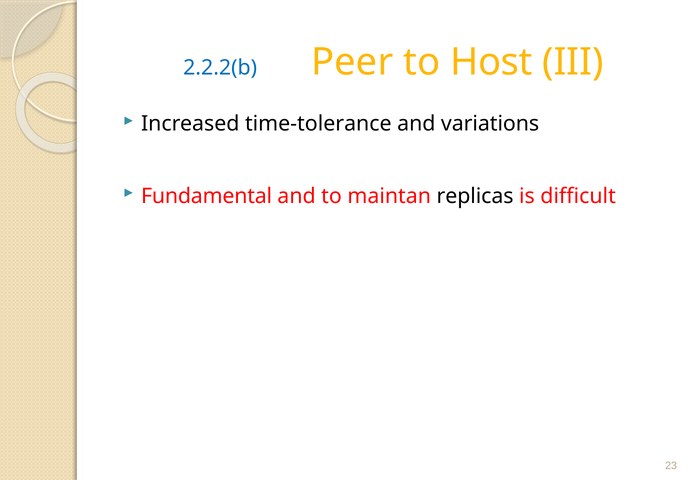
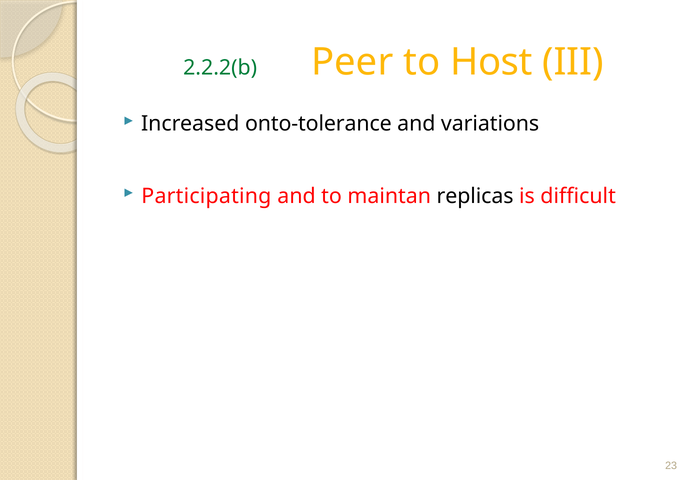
2.2.2(b colour: blue -> green (220, 68)
time-tolerance: time-tolerance -> onto-tolerance (318, 124)
Fundamental: Fundamental -> Participating (206, 196)
